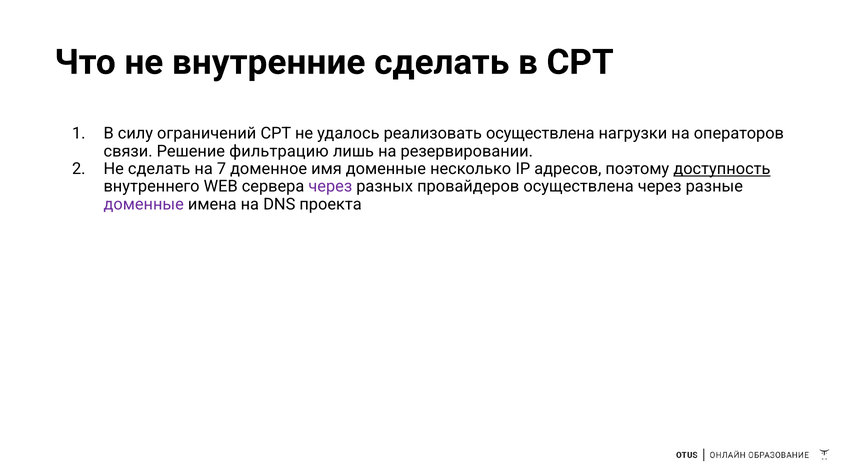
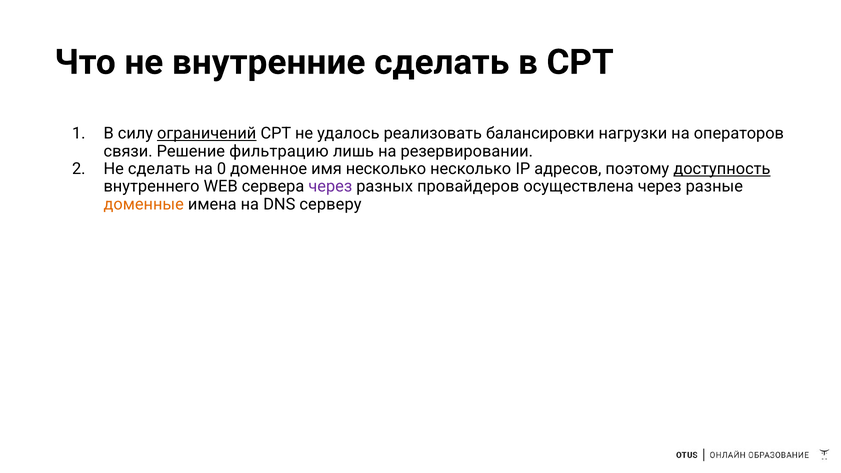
ограничений underline: none -> present (207, 133)
реализовать осуществлена: осуществлена -> балансировки (540, 133)
7: 7 -> 0 (221, 169)
имя доменные: доменные -> несколько (386, 169)
доменные colour: purple -> orange (144, 204)
проекта: проекта -> серверу (330, 204)
